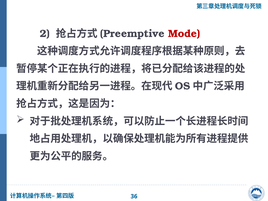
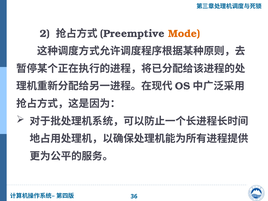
Mode colour: red -> orange (184, 34)
